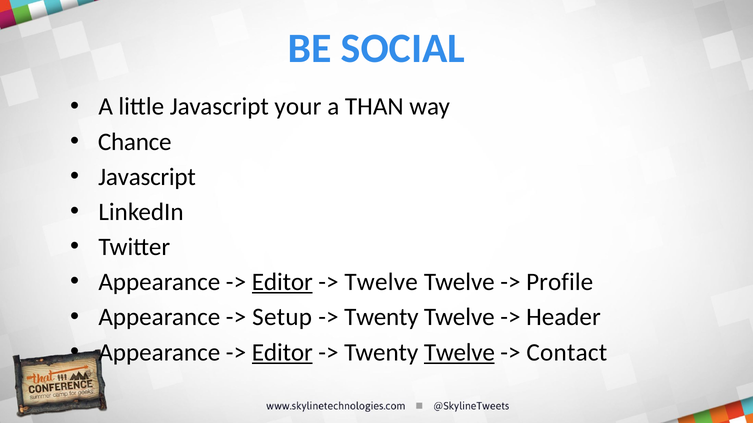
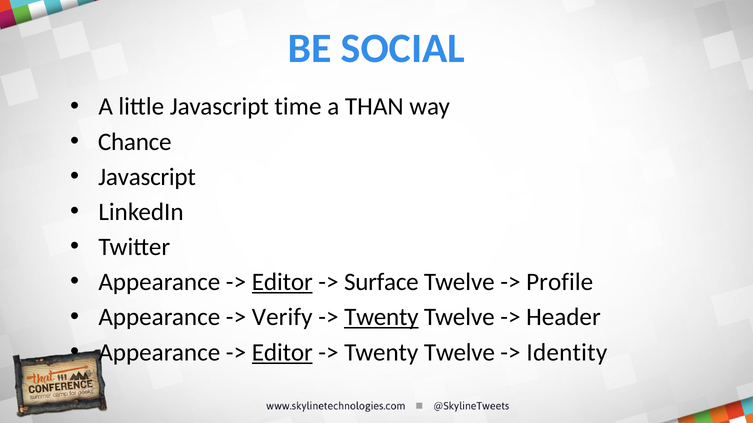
your: your -> time (298, 107)
Twelve: Twelve -> Surface (381, 282)
Setup: Setup -> Verify (282, 318)
Twenty underline: none -> present (381, 318)
Twelve underline: present -> none (459, 353)
Contact: Contact -> Identity (567, 353)
